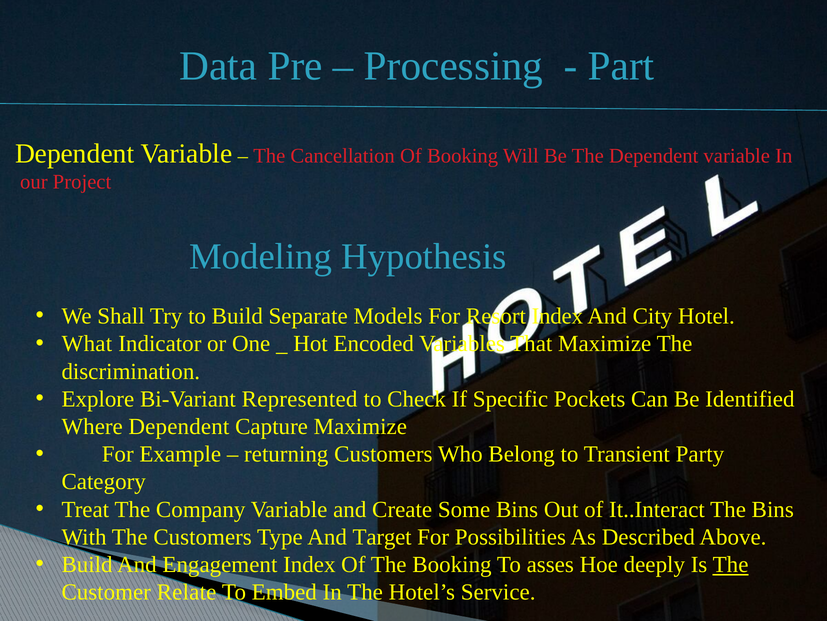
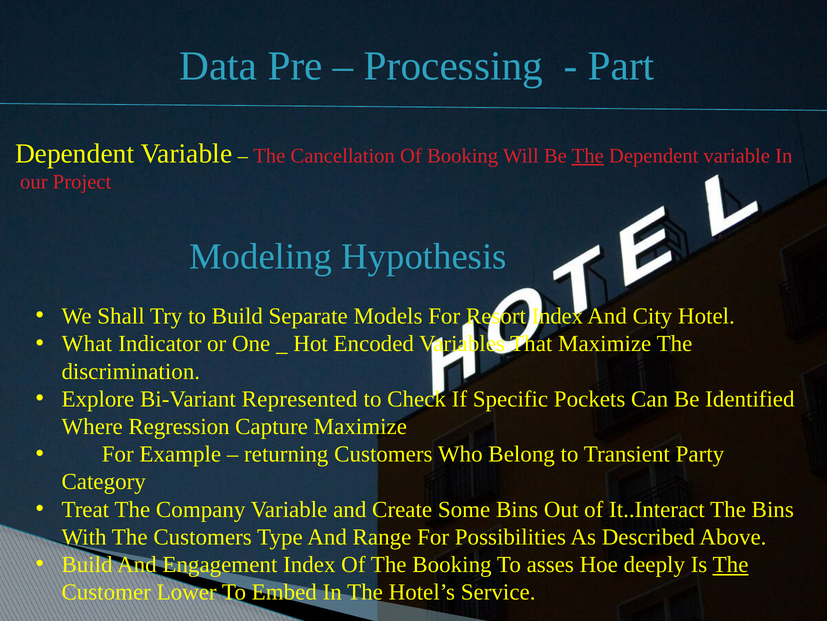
The underline: none -> present (588, 156)
Where Dependent: Dependent -> Regression (179, 426)
Target: Target -> Range (382, 536)
Relate: Relate -> Lower (187, 592)
